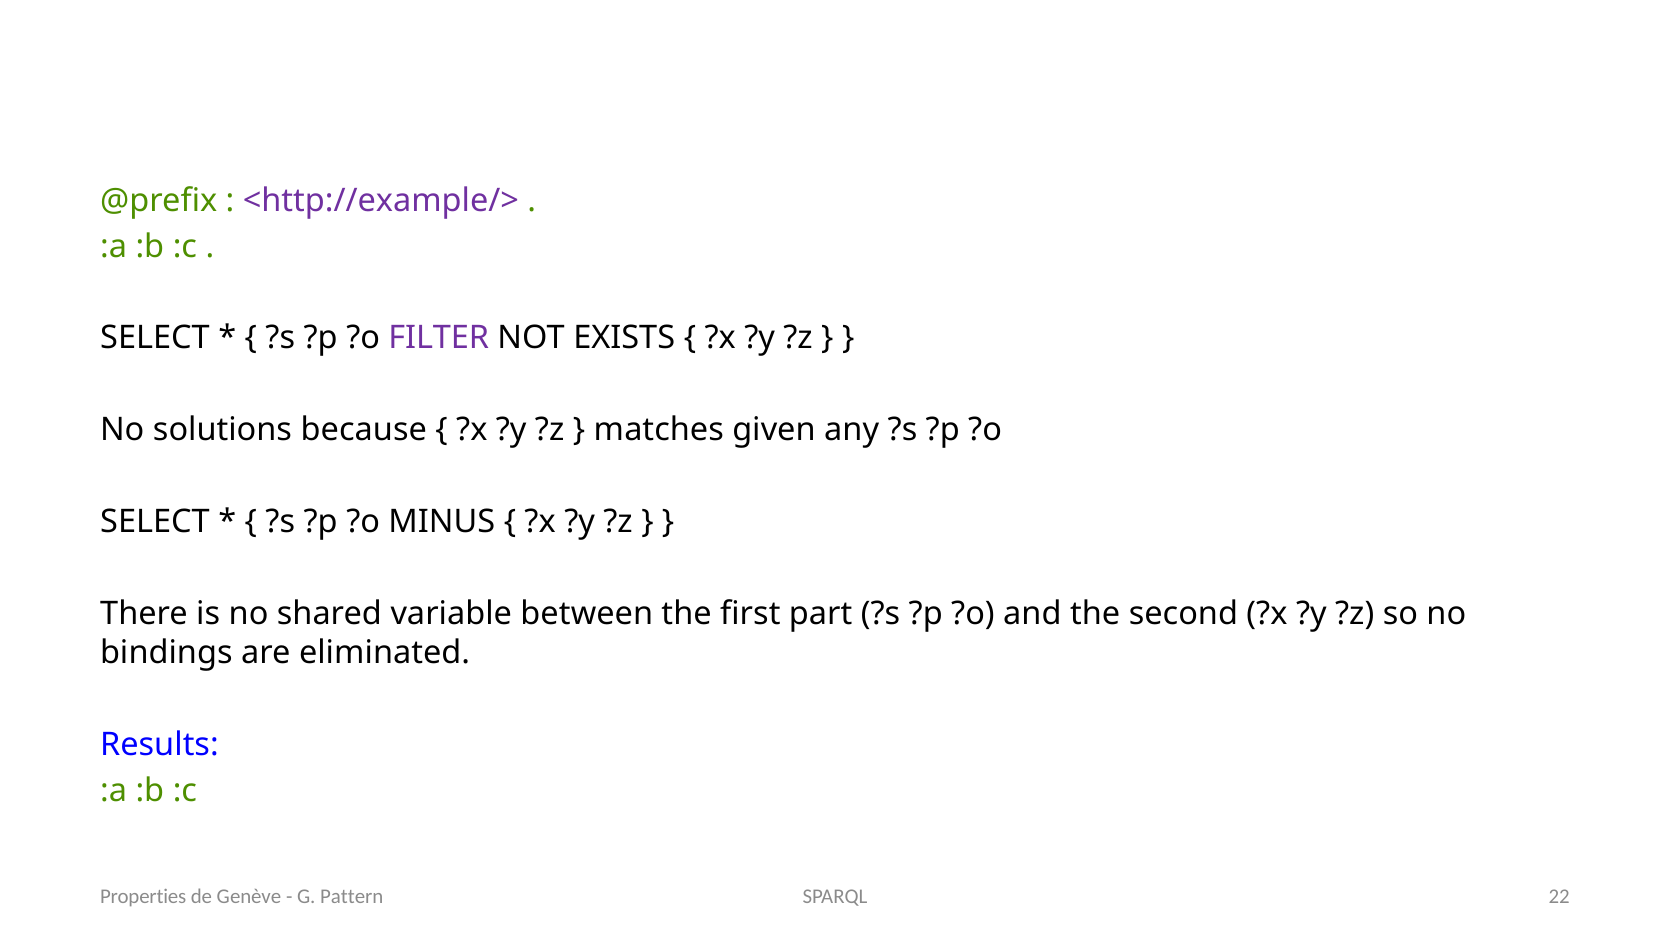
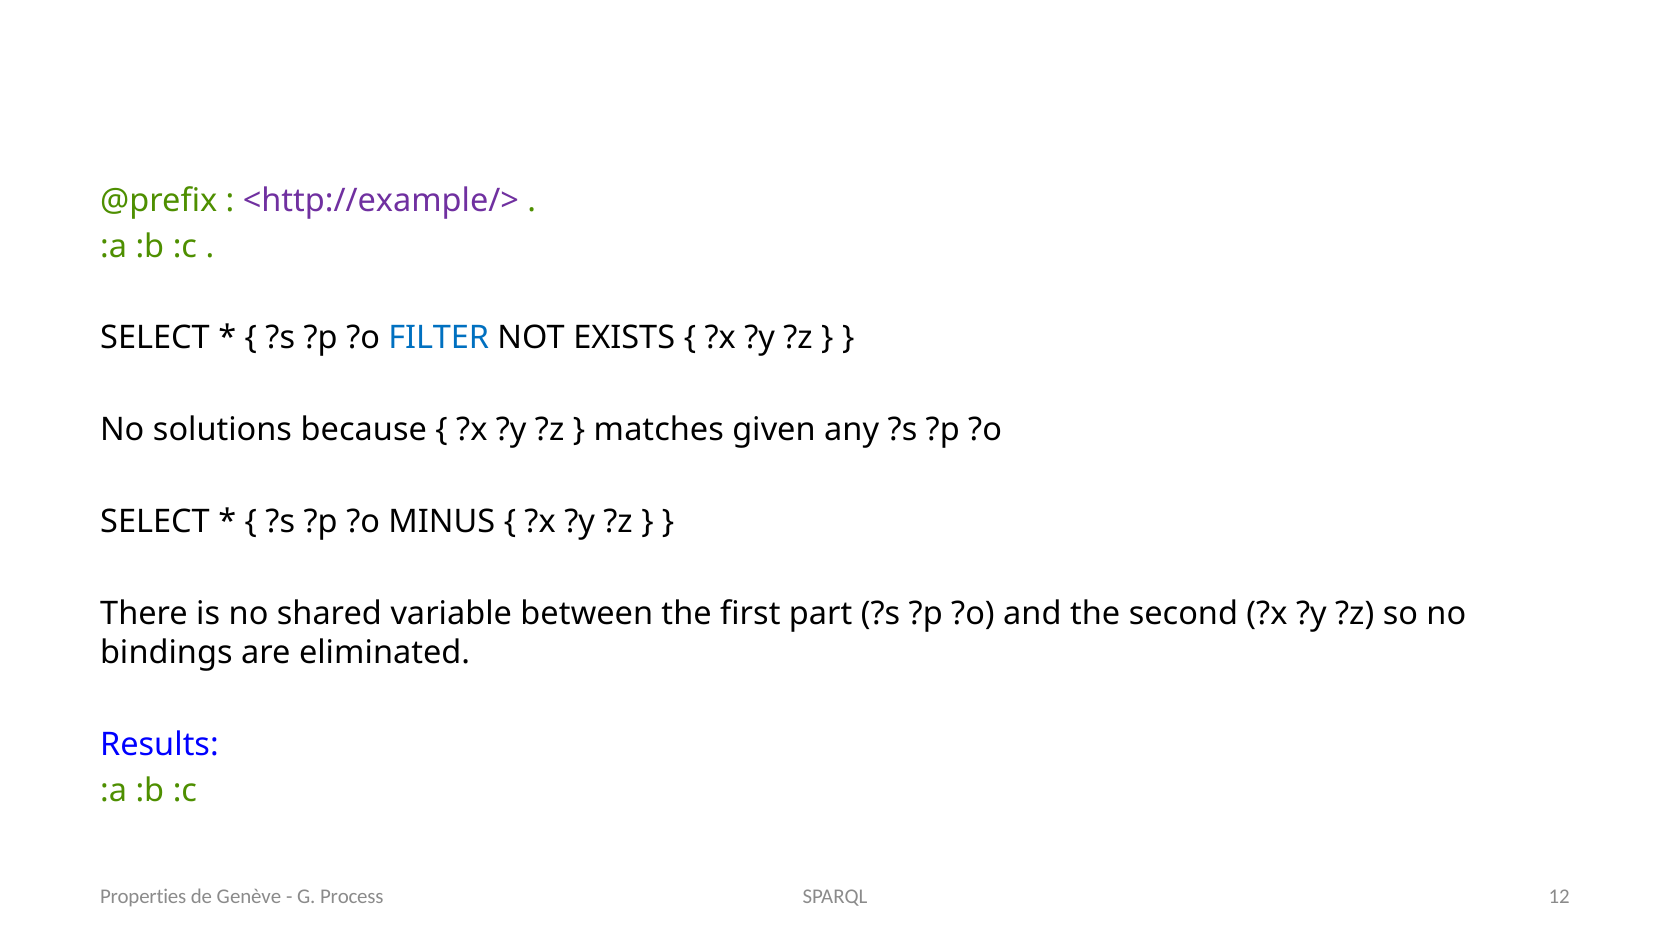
FILTER colour: purple -> blue (439, 338)
Pattern: Pattern -> Process (352, 897)
22: 22 -> 12 (1559, 897)
